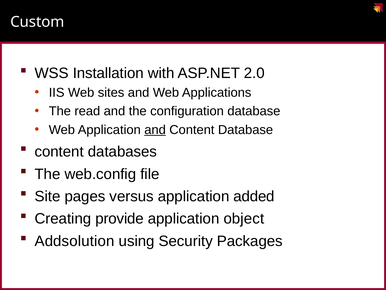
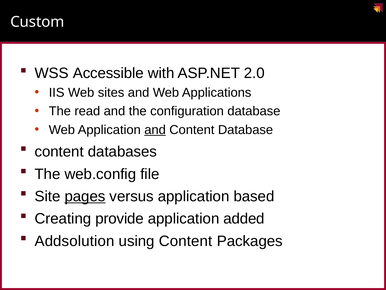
Installation: Installation -> Accessible (108, 73)
pages underline: none -> present (85, 196)
added: added -> based (254, 196)
object: object -> added (244, 218)
using Security: Security -> Content (186, 241)
